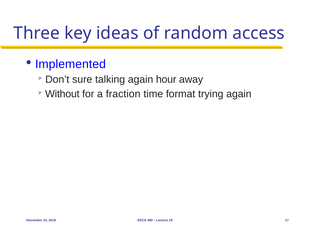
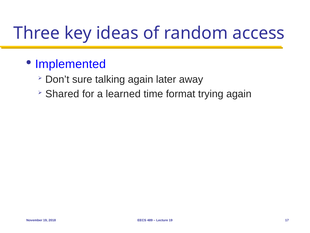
hour: hour -> later (166, 79)
Without: Without -> Shared (62, 94)
fraction: fraction -> learned (123, 94)
